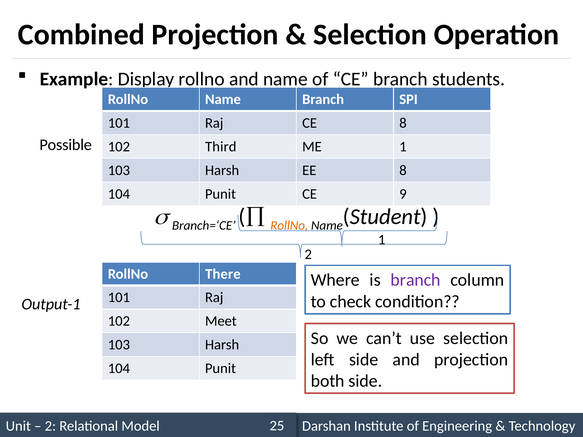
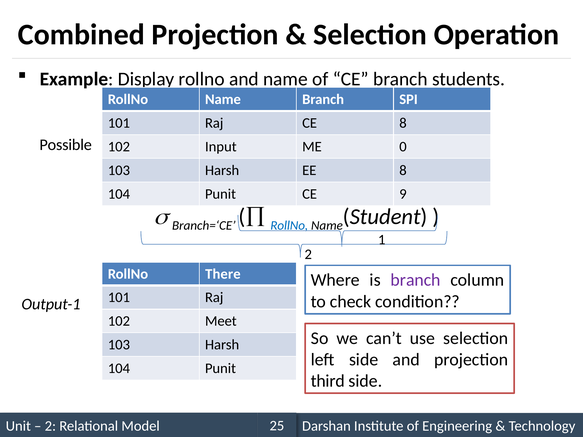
Third: Third -> Input (221, 147)
ME 1: 1 -> 0 (403, 147)
RollNo colour: orange -> blue (289, 226)
both: both -> third (328, 381)
